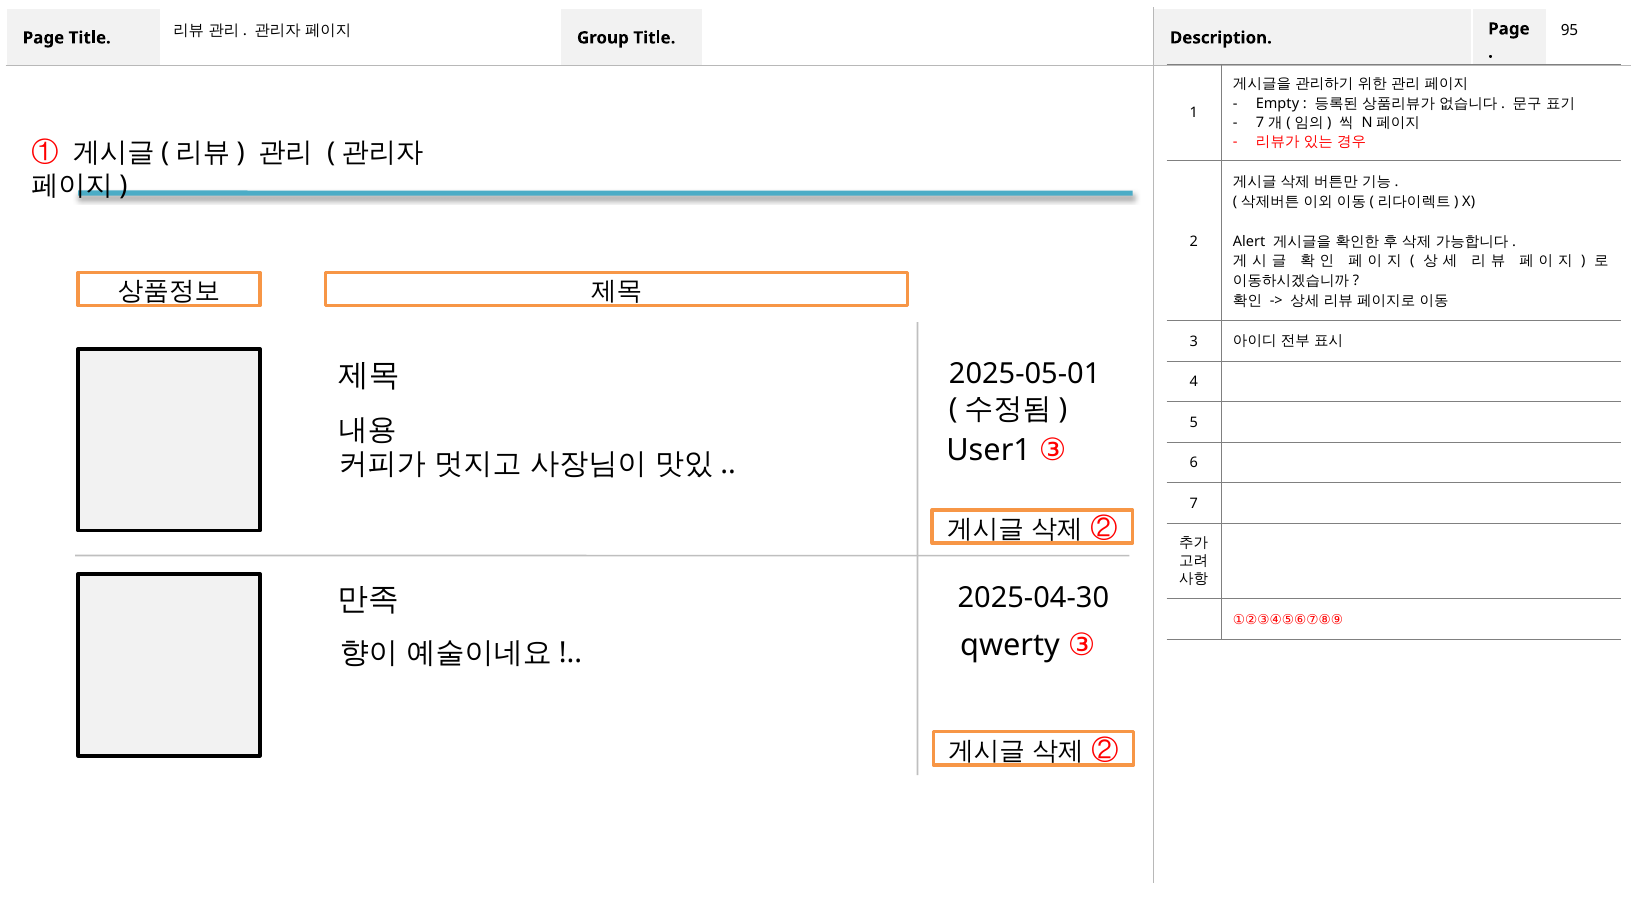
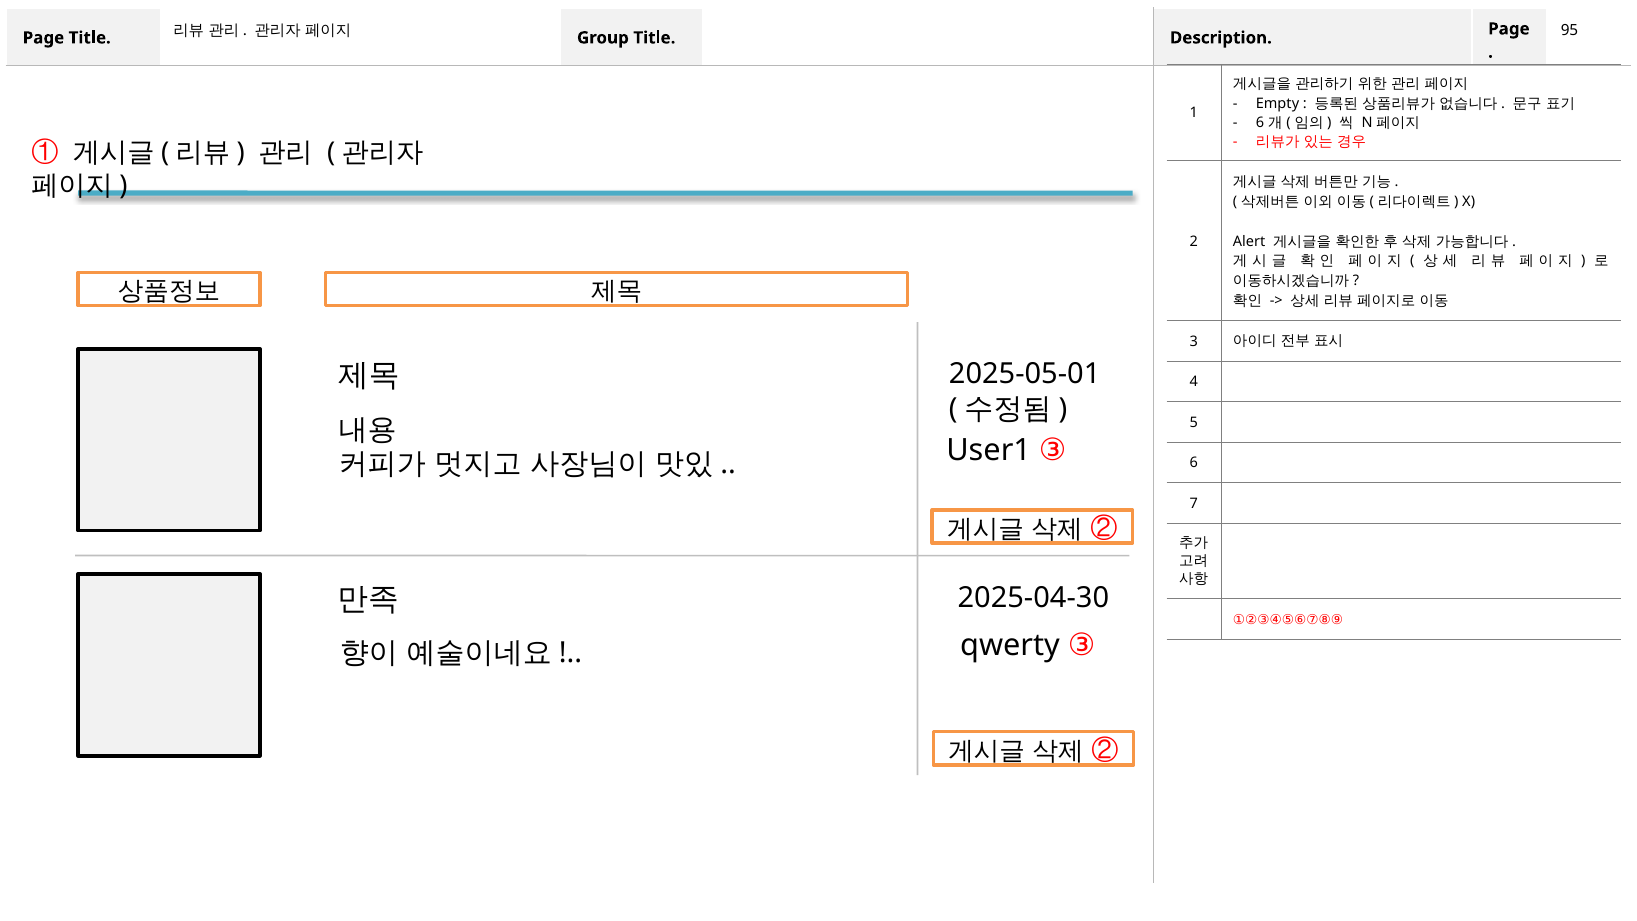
7: 7 -> 6 (1260, 123)
